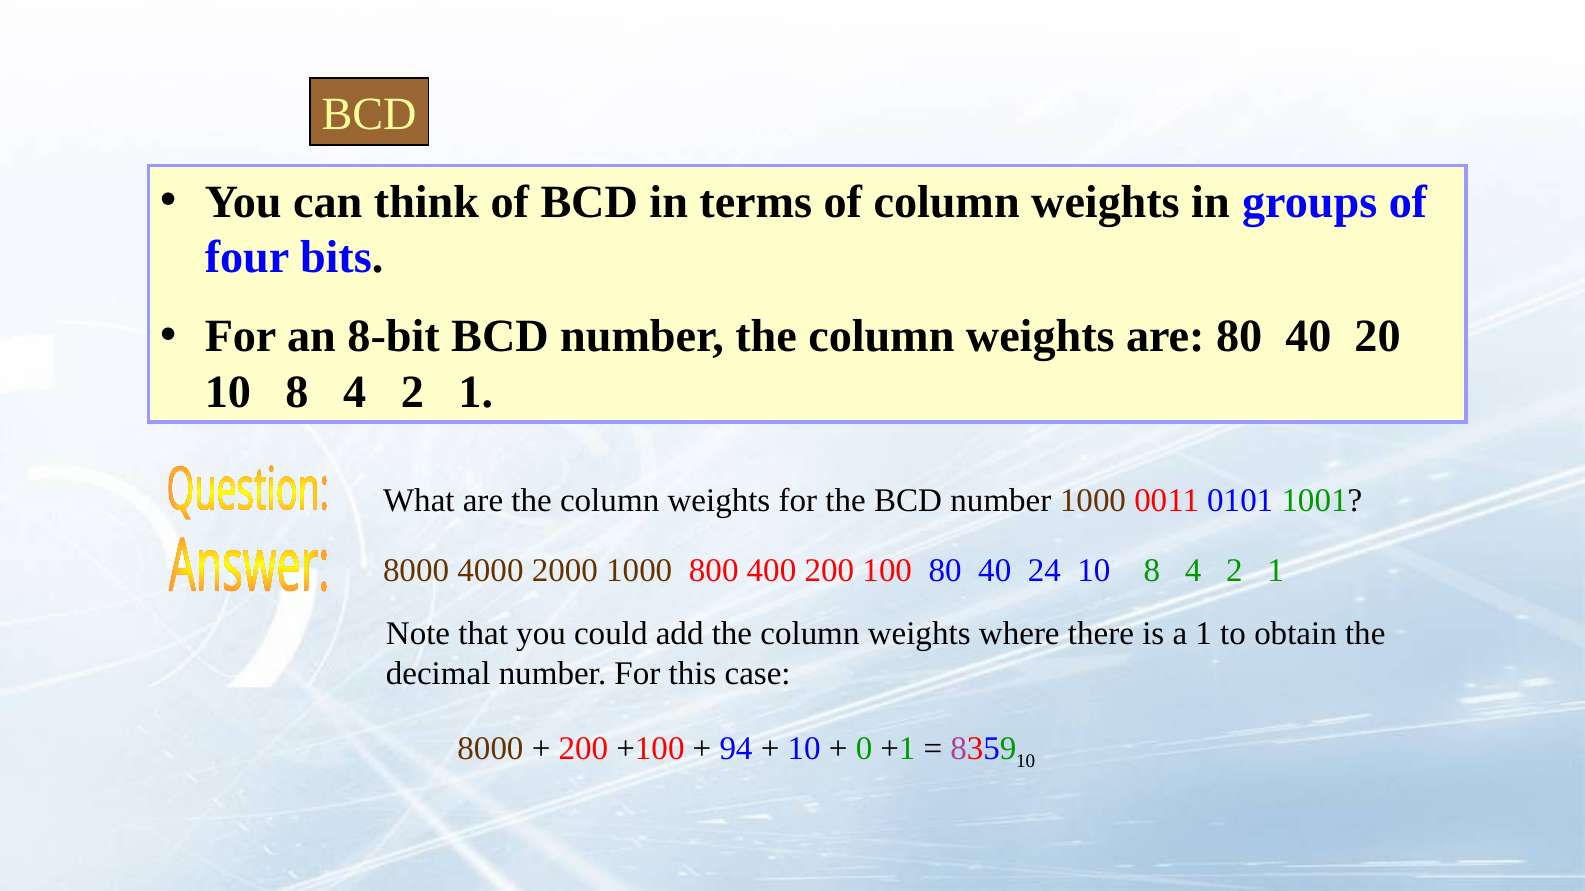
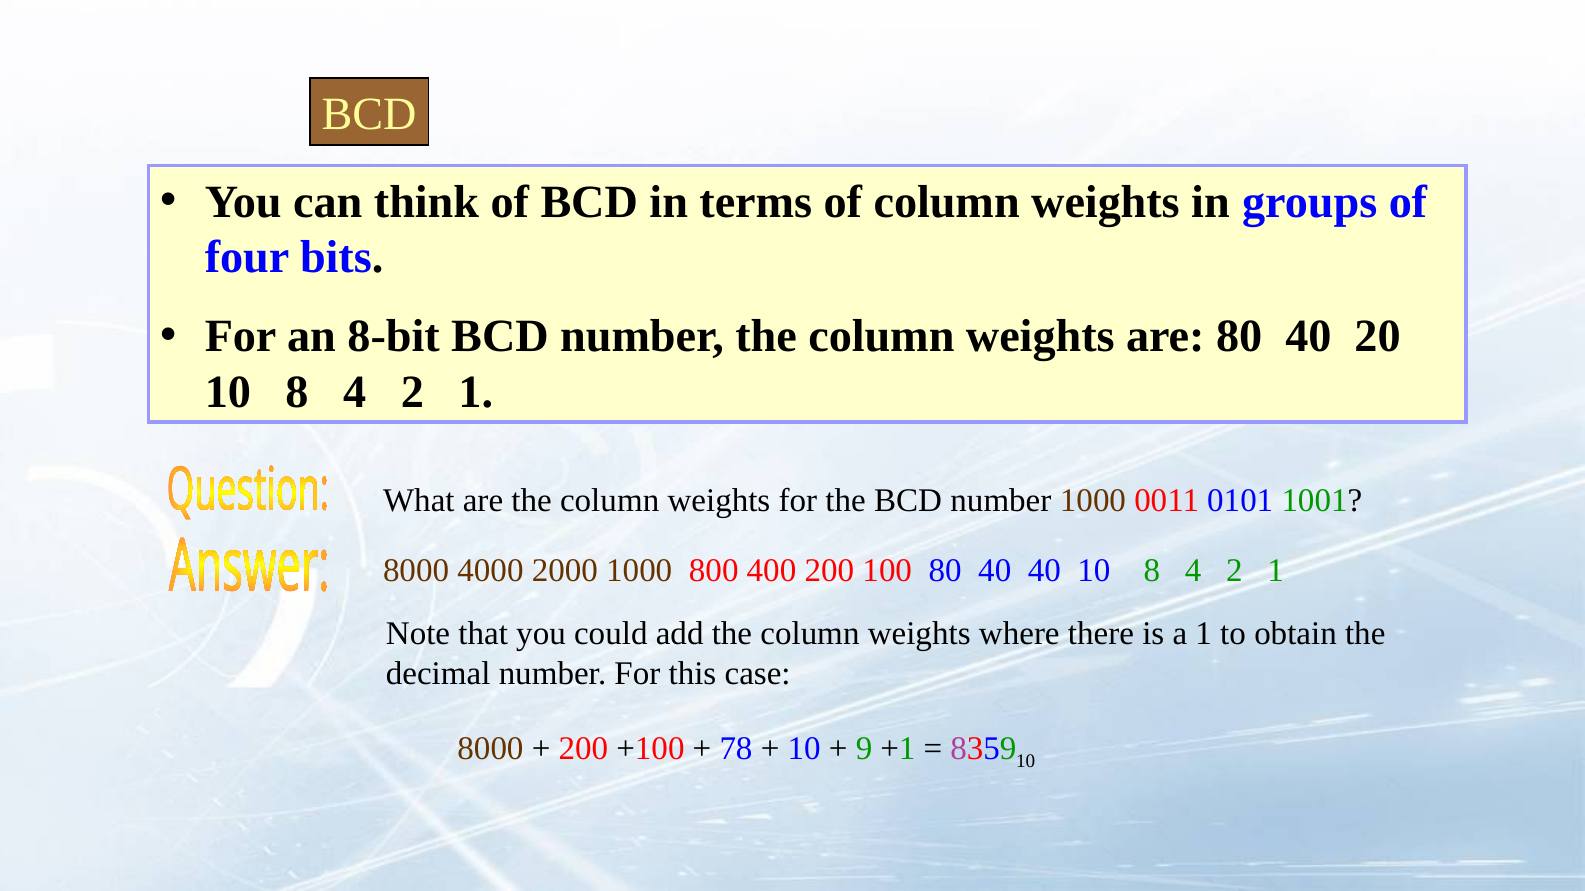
40 24: 24 -> 40 (1044, 571)
94: 94 -> 78 (736, 749)
0: 0 -> 9 (864, 749)
